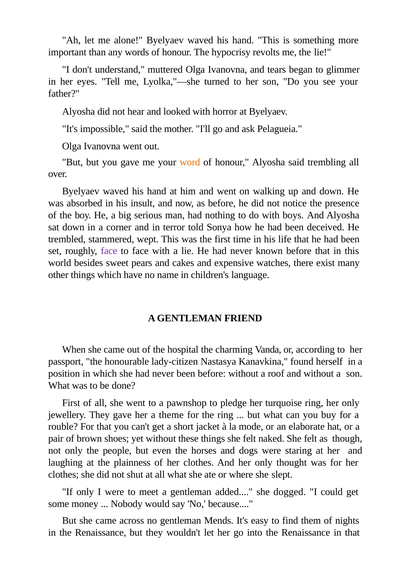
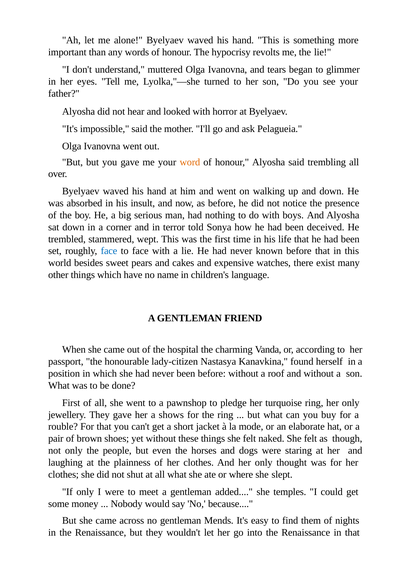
face colour: purple -> blue (109, 251)
theme: theme -> shows (171, 414)
dogged: dogged -> temples (290, 491)
